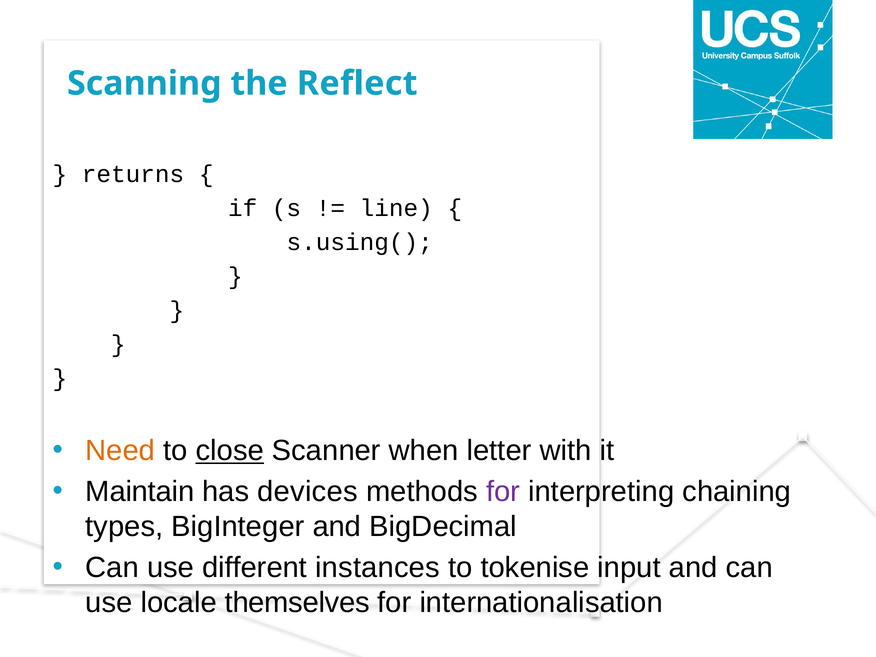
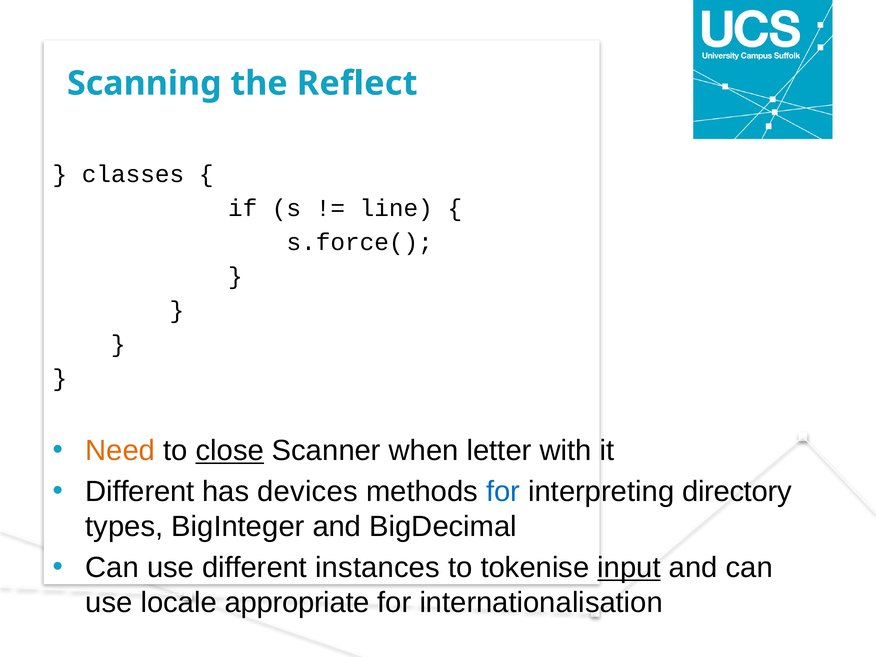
returns: returns -> classes (133, 174)
s.using(: s.using( -> s.force( (360, 242)
Maintain: Maintain -> Different (140, 492)
for colour: purple -> blue (503, 492)
chaining: chaining -> directory (737, 492)
input underline: none -> present (629, 568)
themselves: themselves -> appropriate (297, 603)
